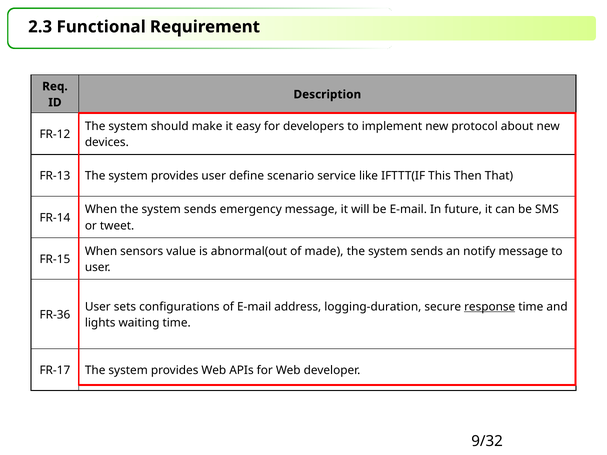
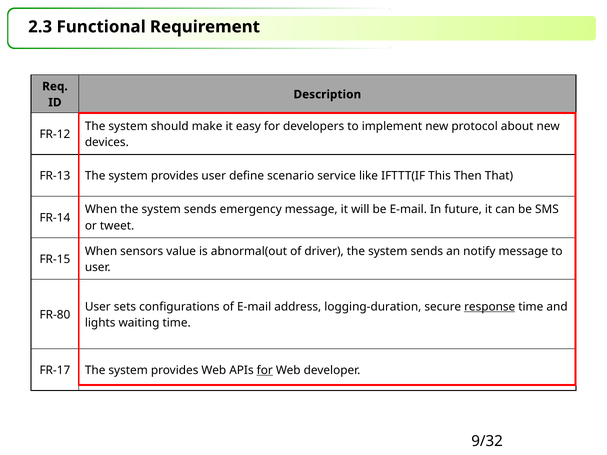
made: made -> driver (324, 251)
FR-36: FR-36 -> FR-80 (55, 315)
for underline: none -> present (265, 371)
